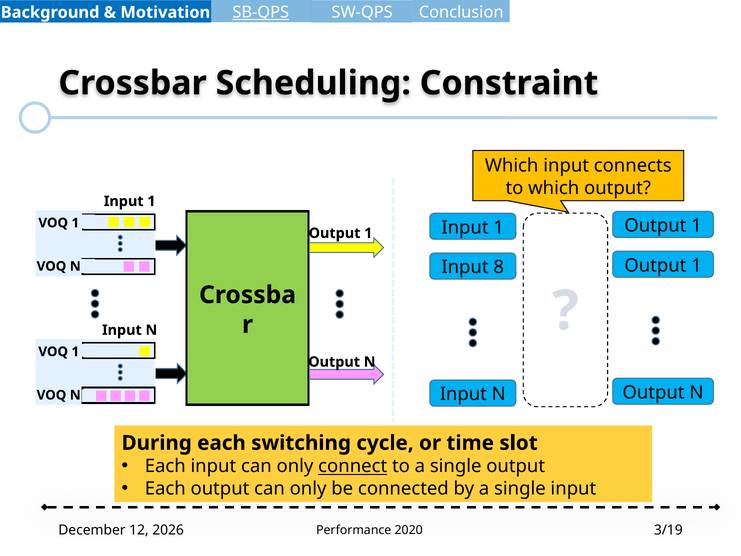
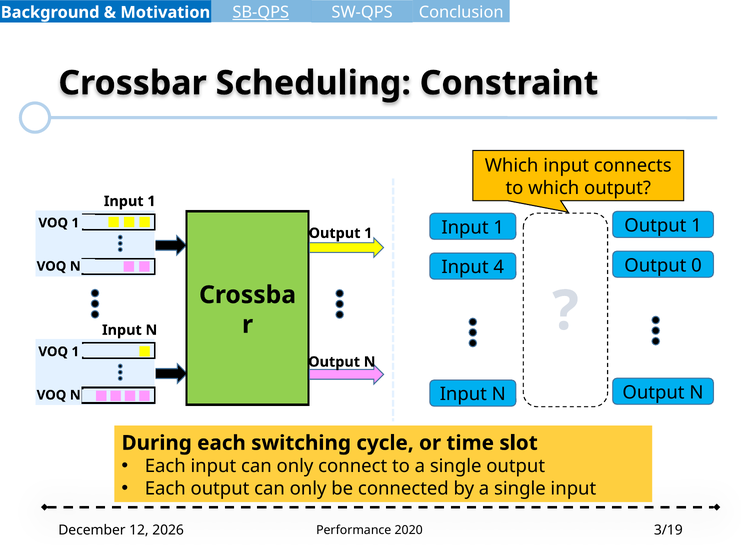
1: 1 -> 0 (696, 265)
8: 8 -> 4 (499, 267)
connect underline: present -> none (353, 466)
